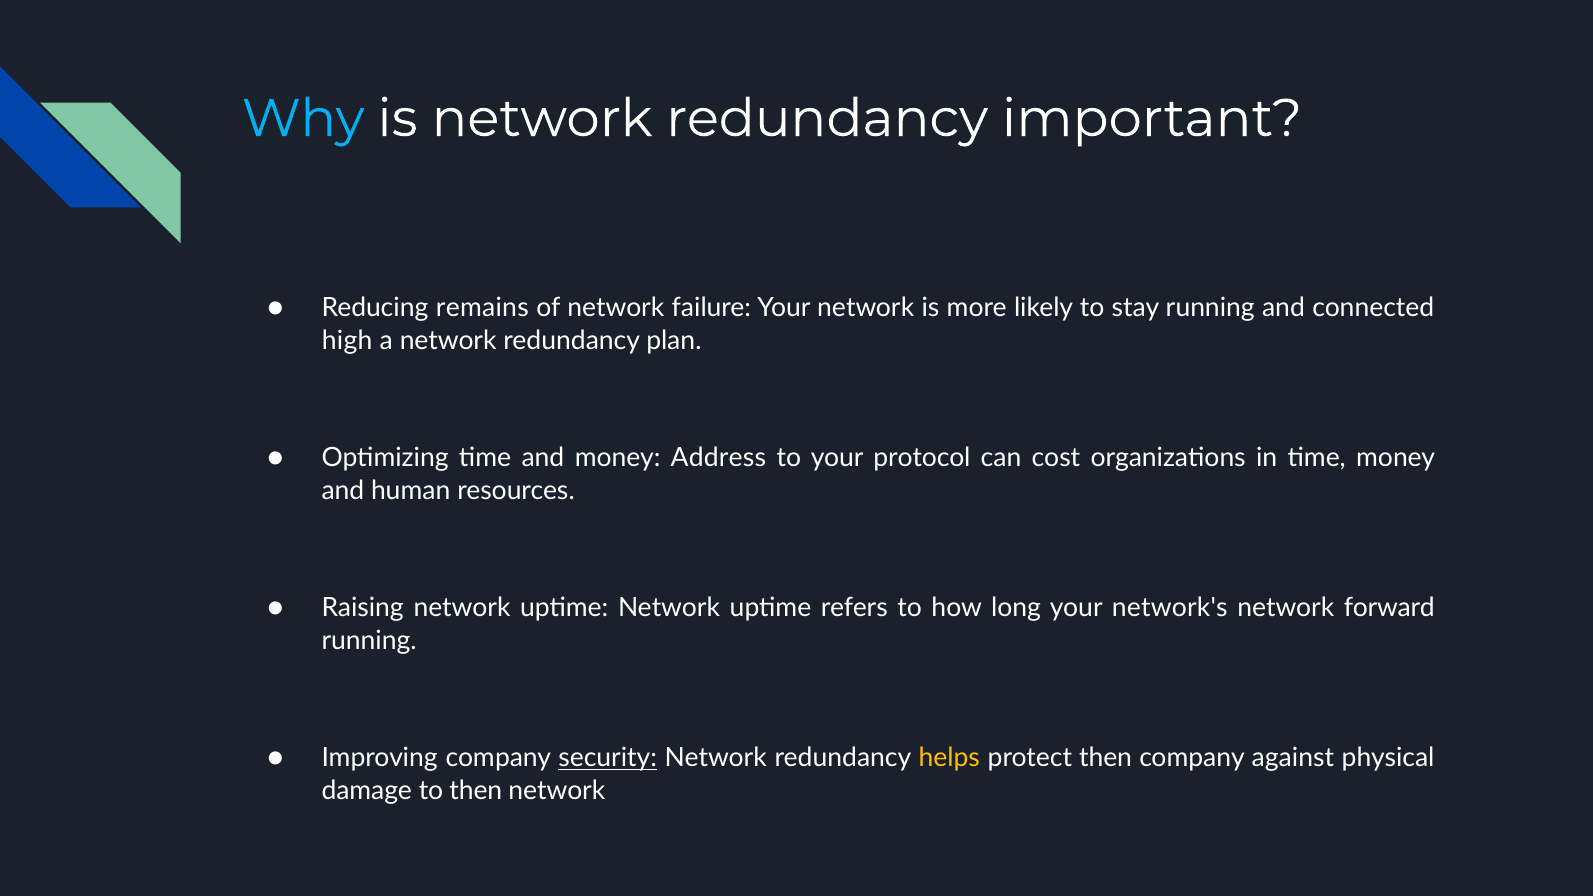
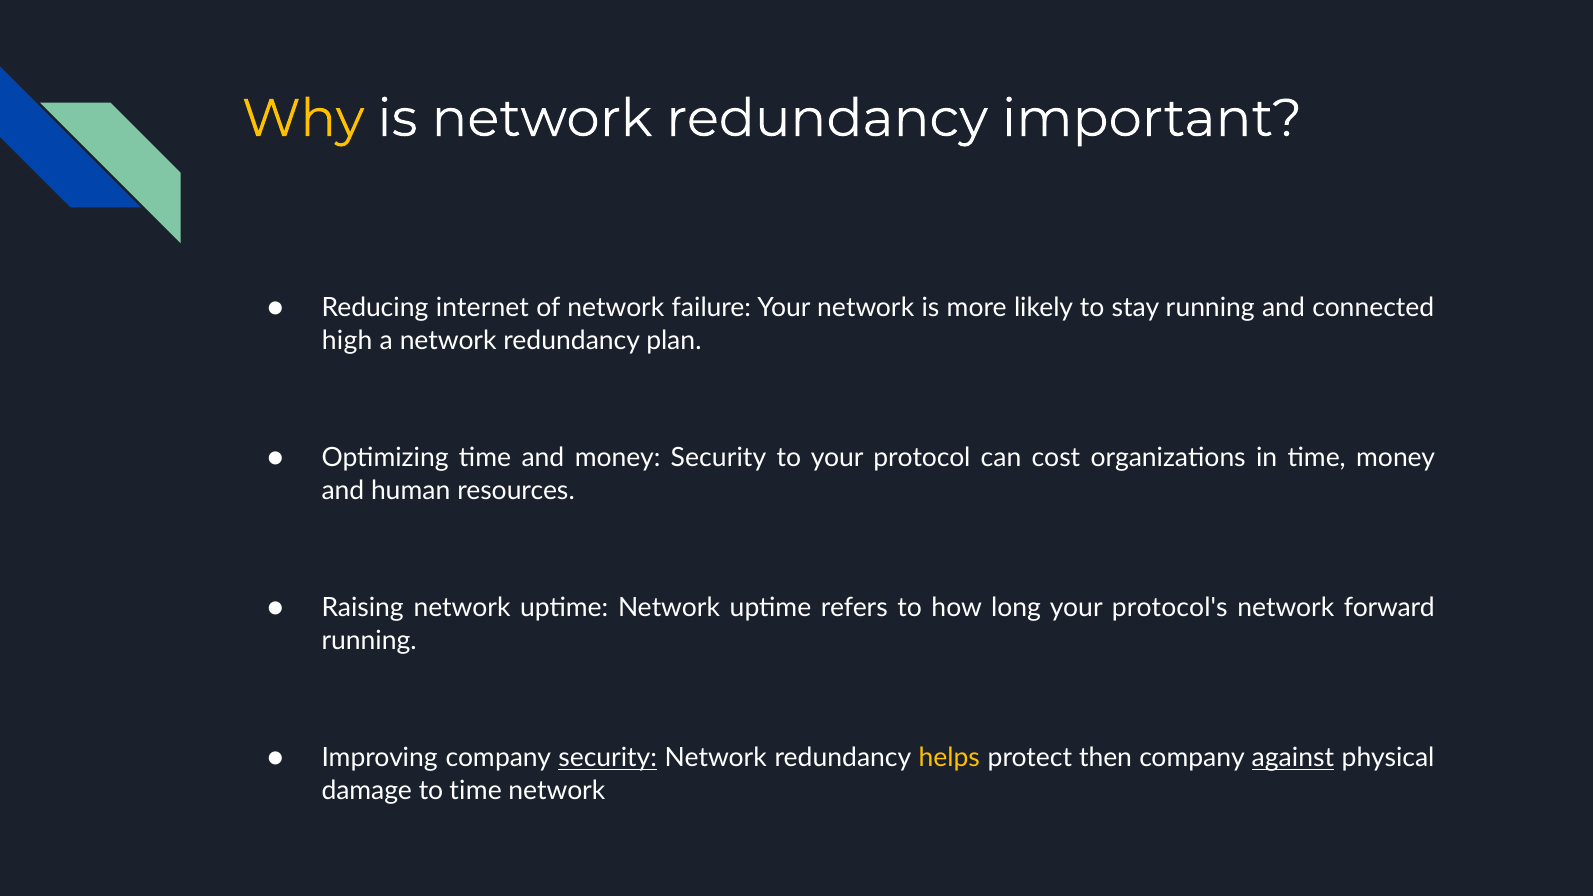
Why colour: light blue -> yellow (303, 119)
remains: remains -> internet (482, 308)
money Address: Address -> Security (718, 458)
network's: network's -> protocol's (1170, 608)
against underline: none -> present (1293, 758)
to then: then -> time (476, 791)
